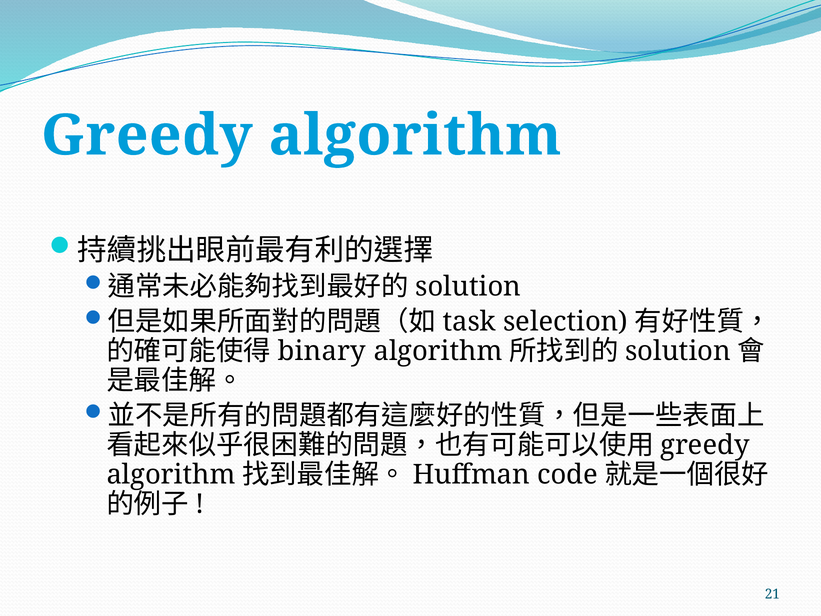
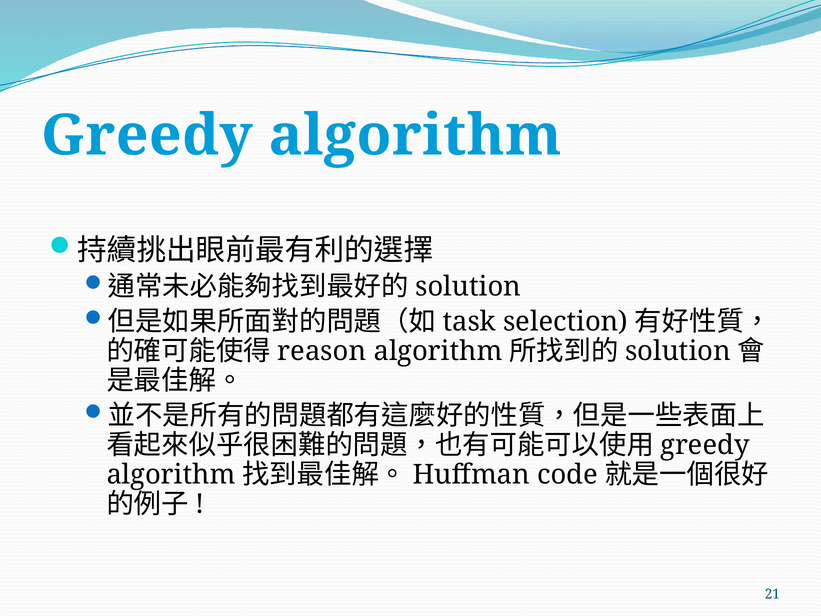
binary: binary -> reason (322, 351)
